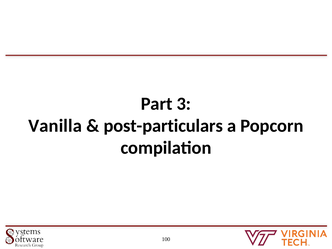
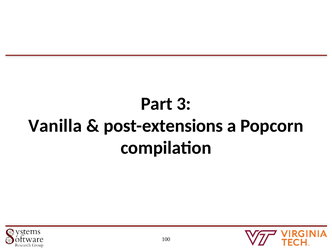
post-particulars: post-particulars -> post-extensions (163, 126)
